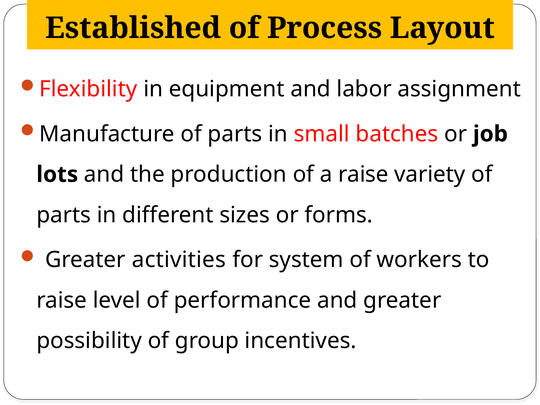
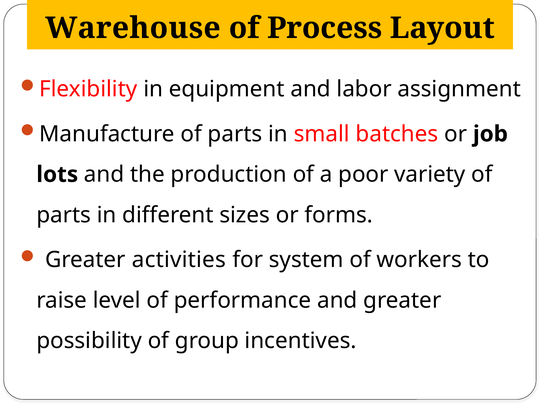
Established: Established -> Warehouse (133, 28)
a raise: raise -> poor (363, 174)
